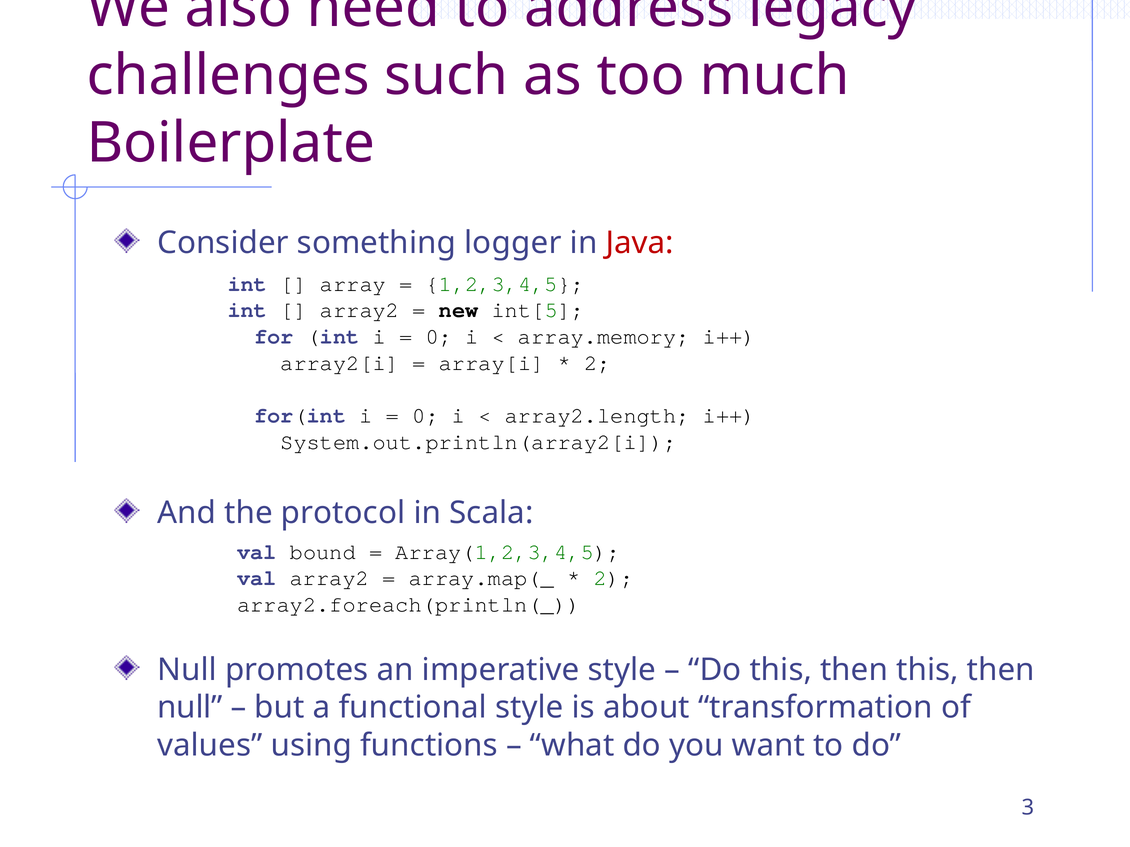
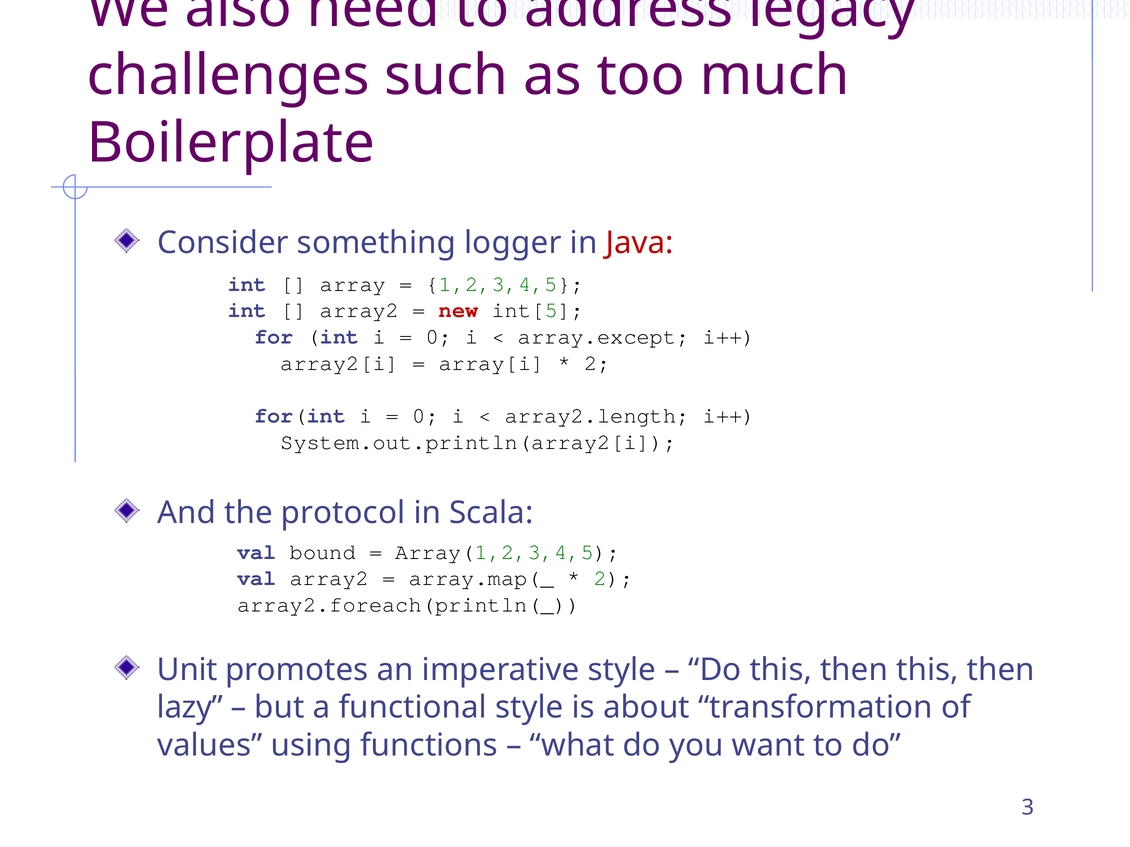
new colour: black -> red (459, 310)
array.memory: array.memory -> array.except (604, 337)
Null: Null -> Unit (187, 670)
null: null -> lazy (190, 708)
